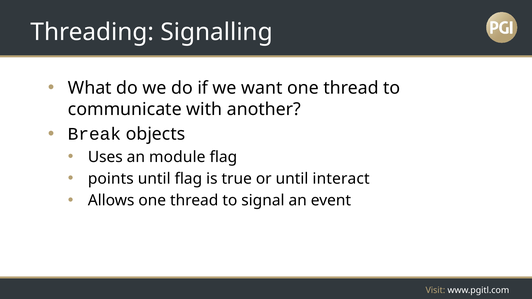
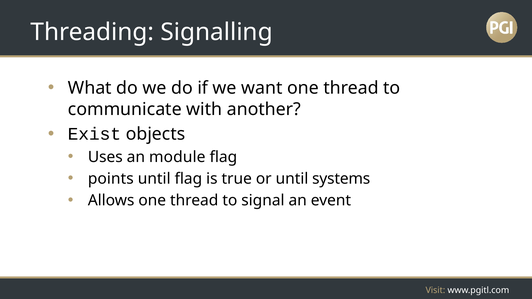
Break: Break -> Exist (94, 134)
interact: interact -> systems (341, 179)
